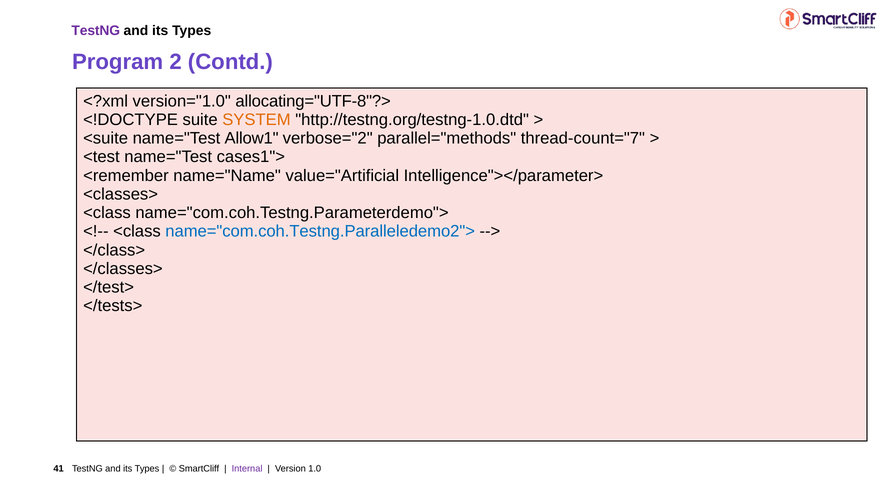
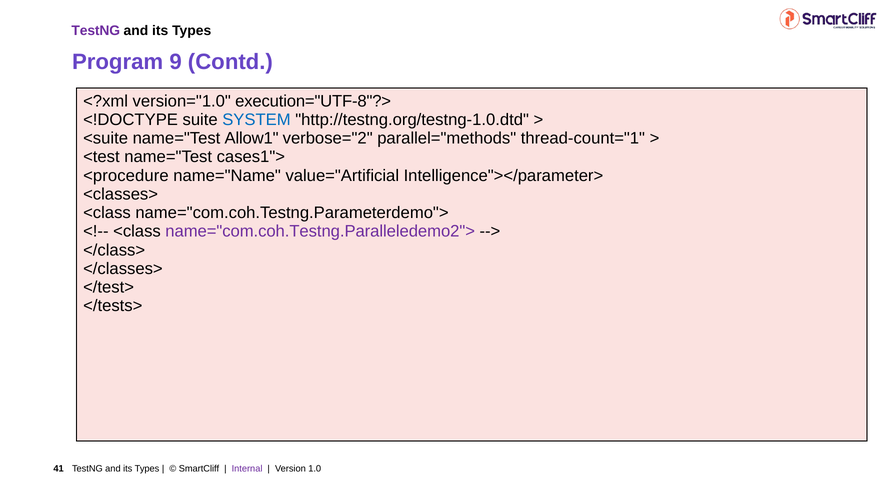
2: 2 -> 9 (176, 62)
allocating="UTF-8"?>: allocating="UTF-8"?> -> execution="UTF-8"?> (313, 101)
SYSTEM colour: orange -> blue (256, 120)
thread-count="7: thread-count="7 -> thread-count="1 (583, 138)
<remember: <remember -> <procedure (126, 176)
name="com.coh.Testng.Paralleledemo2"> colour: blue -> purple (320, 232)
